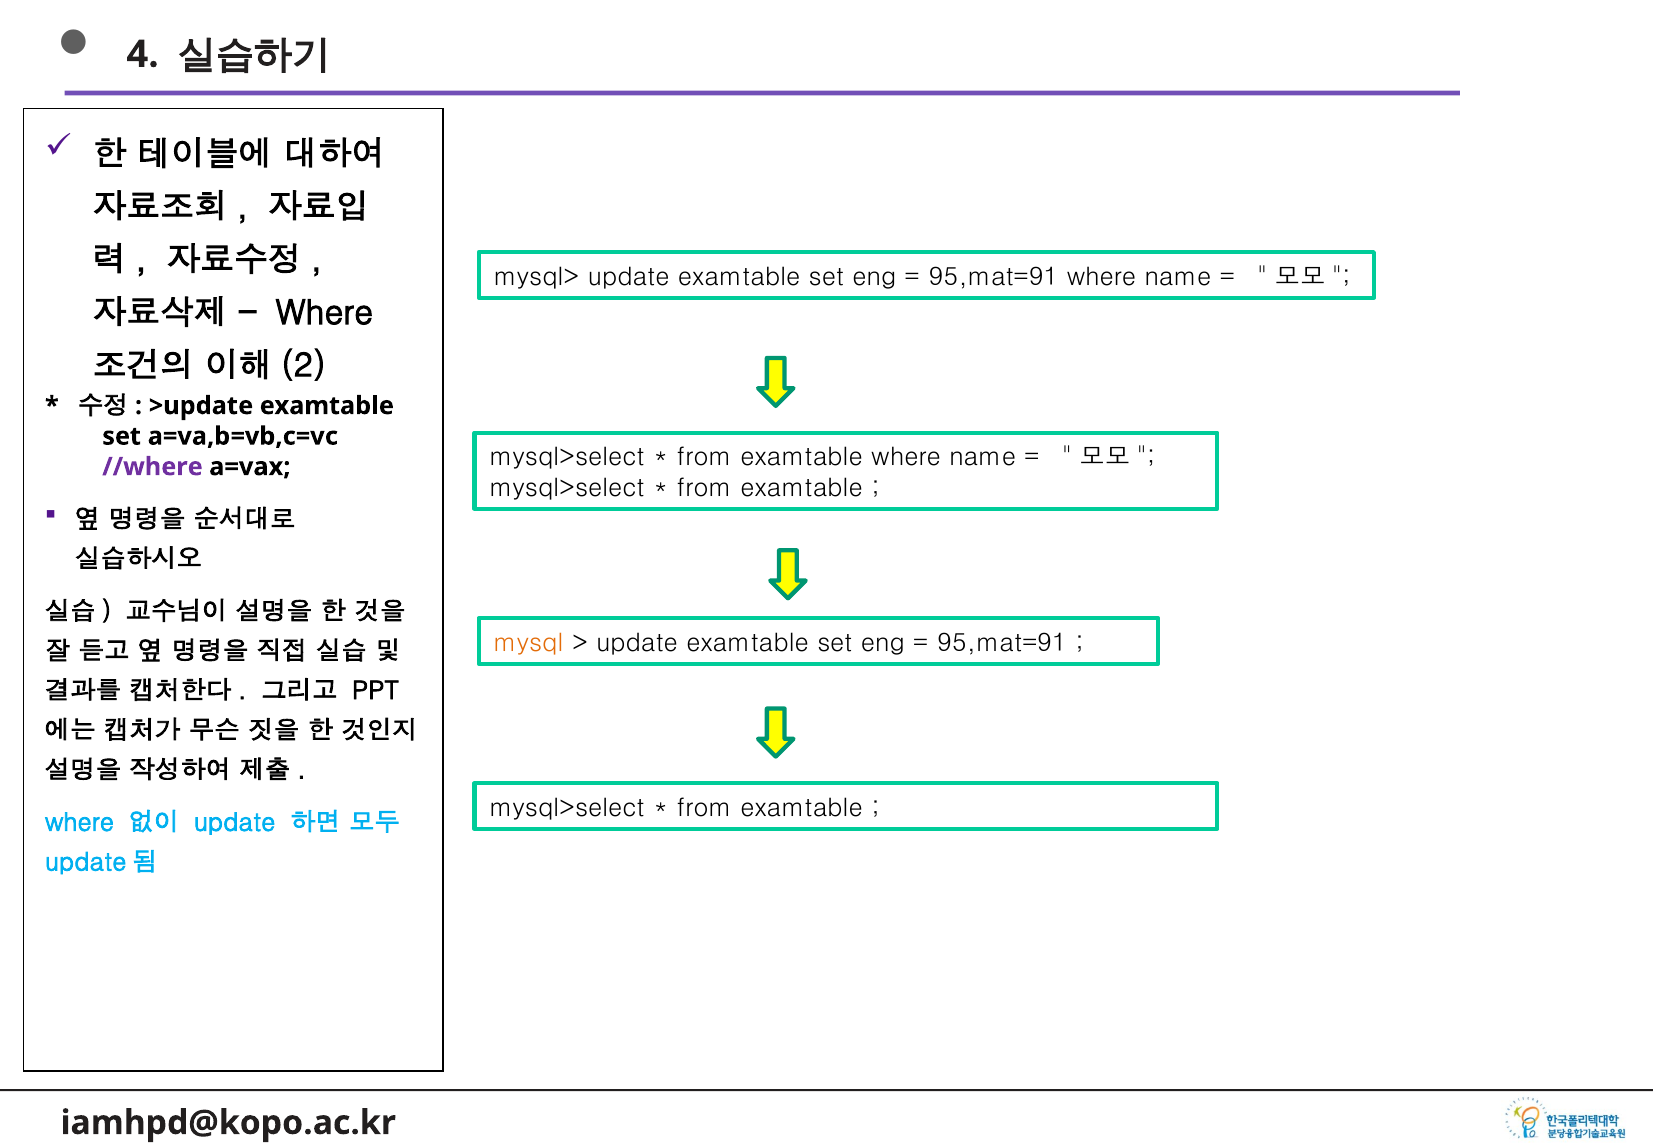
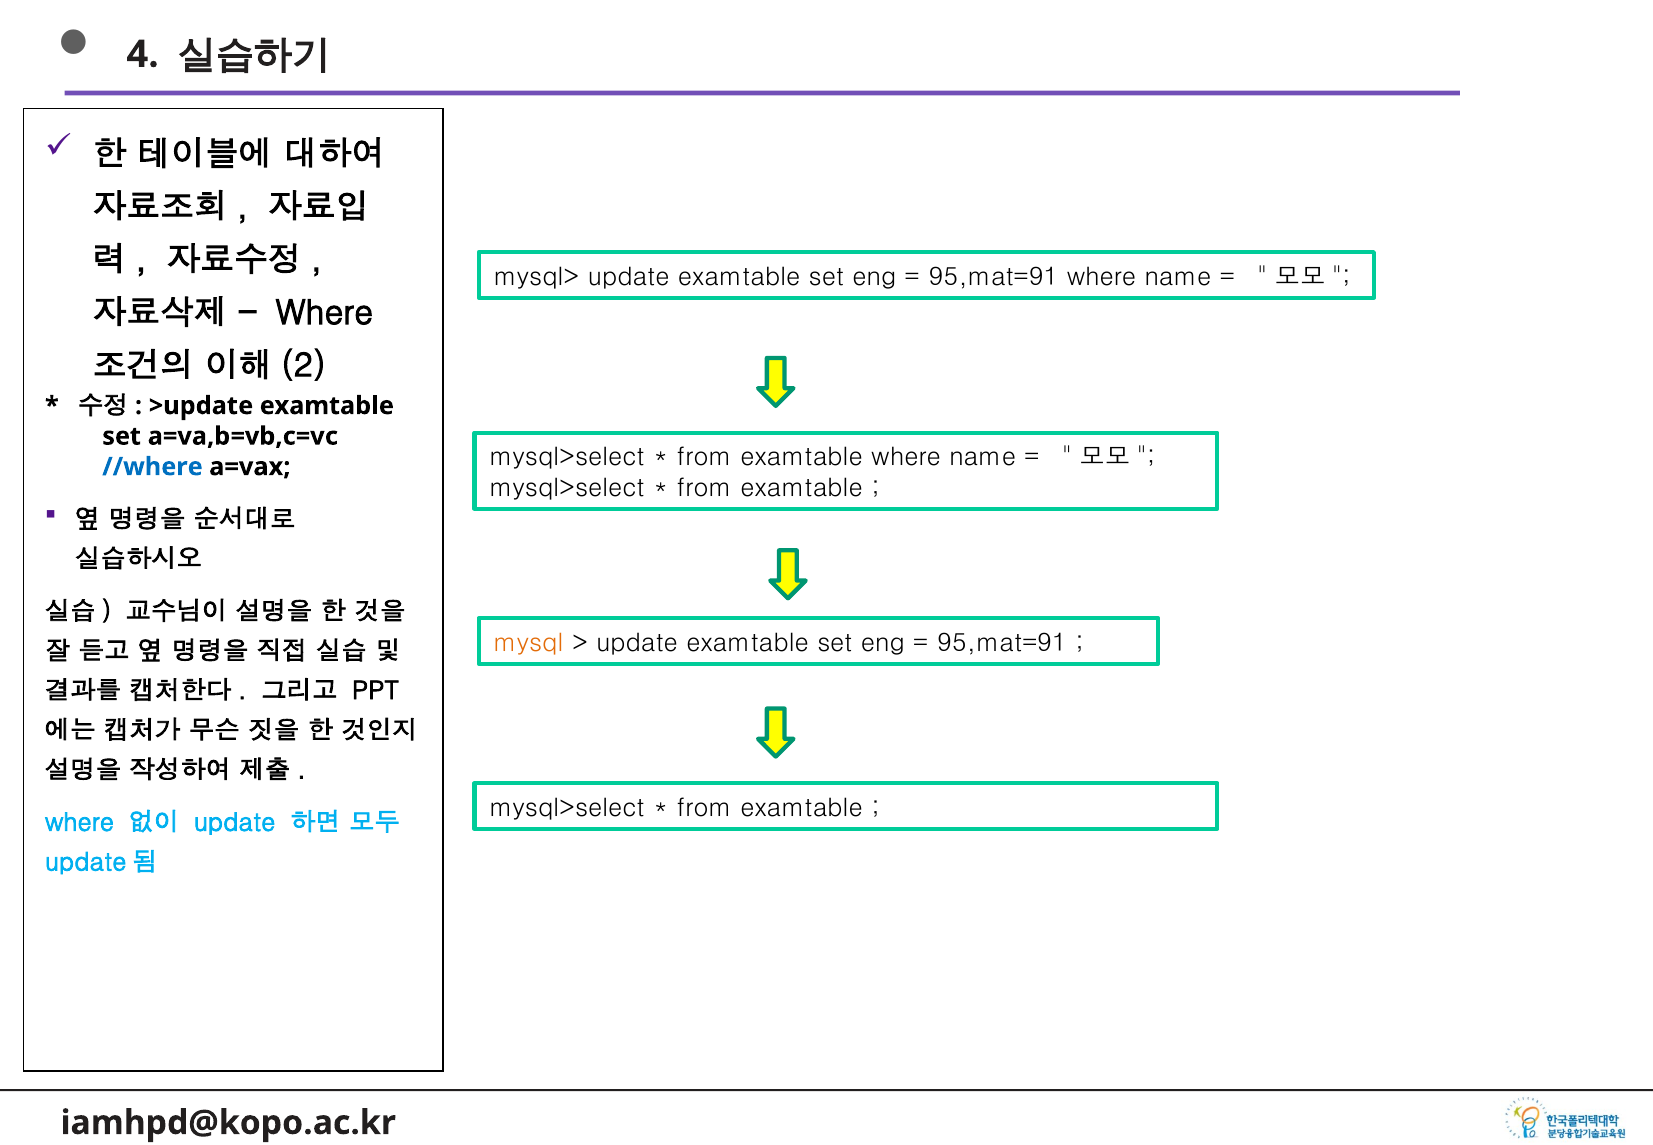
//where colour: purple -> blue (152, 467)
